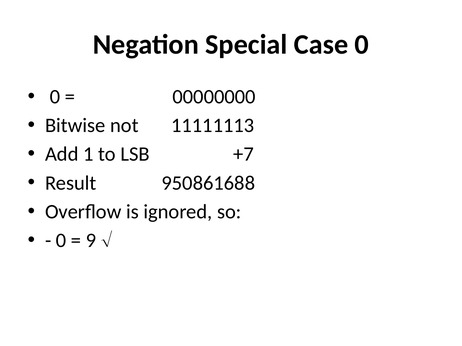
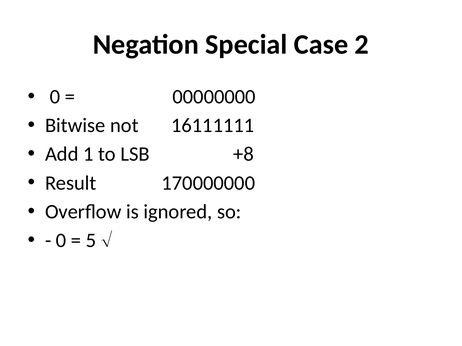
Case 0: 0 -> 2 (362, 45)
11111113: 11111113 -> 16111111 (213, 126)
+7: +7 -> +8 (243, 154)
950861688: 950861688 -> 170000000 (208, 183)
9: 9 -> 5 (91, 241)
